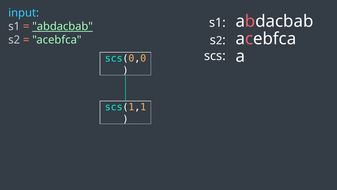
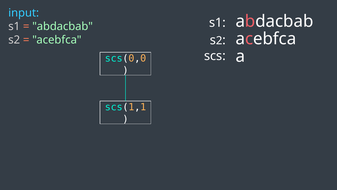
abdacbab underline: present -> none (63, 26)
